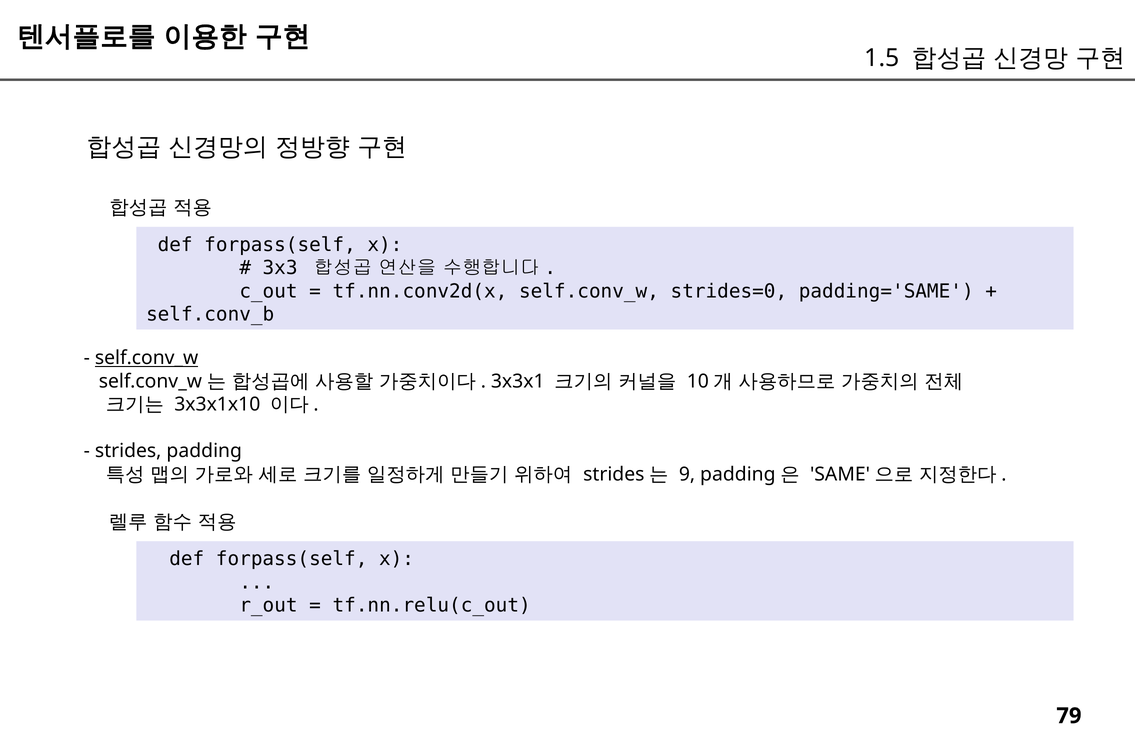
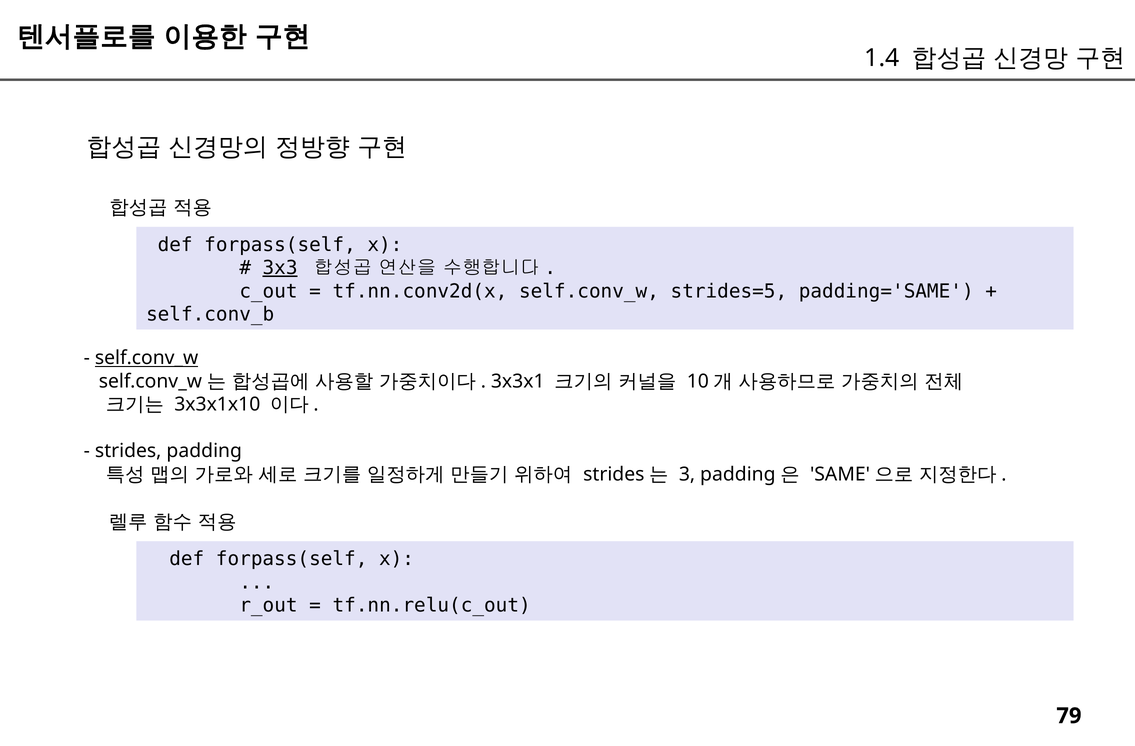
1.5: 1.5 -> 1.4 (882, 58)
3x3 underline: none -> present (280, 268)
strides=0: strides=0 -> strides=5 (729, 291)
9: 9 -> 3 (687, 474)
